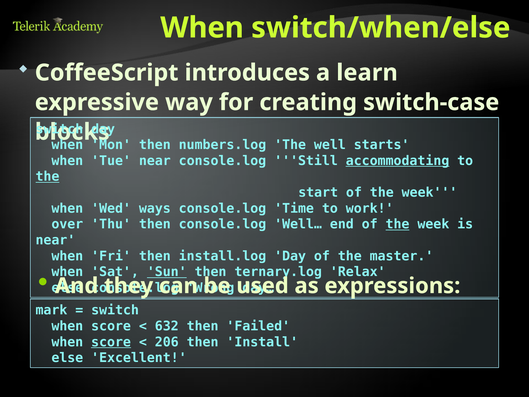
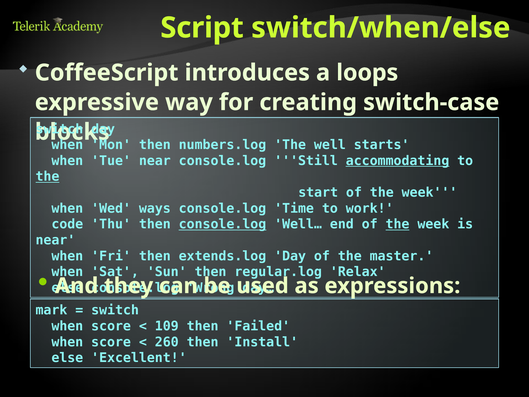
When: When -> Script (202, 28)
learn: learn -> loops (367, 73)
over: over -> code (67, 224)
console.log underline: none -> present (222, 224)
install.log: install.log -> extends.log (222, 256)
Sun underline: present -> none (167, 272)
ternary.log: ternary.log -> regular.log (278, 272)
632: 632 -> 109 (167, 326)
score underline: present -> none (111, 342)
206: 206 -> 260 (167, 342)
